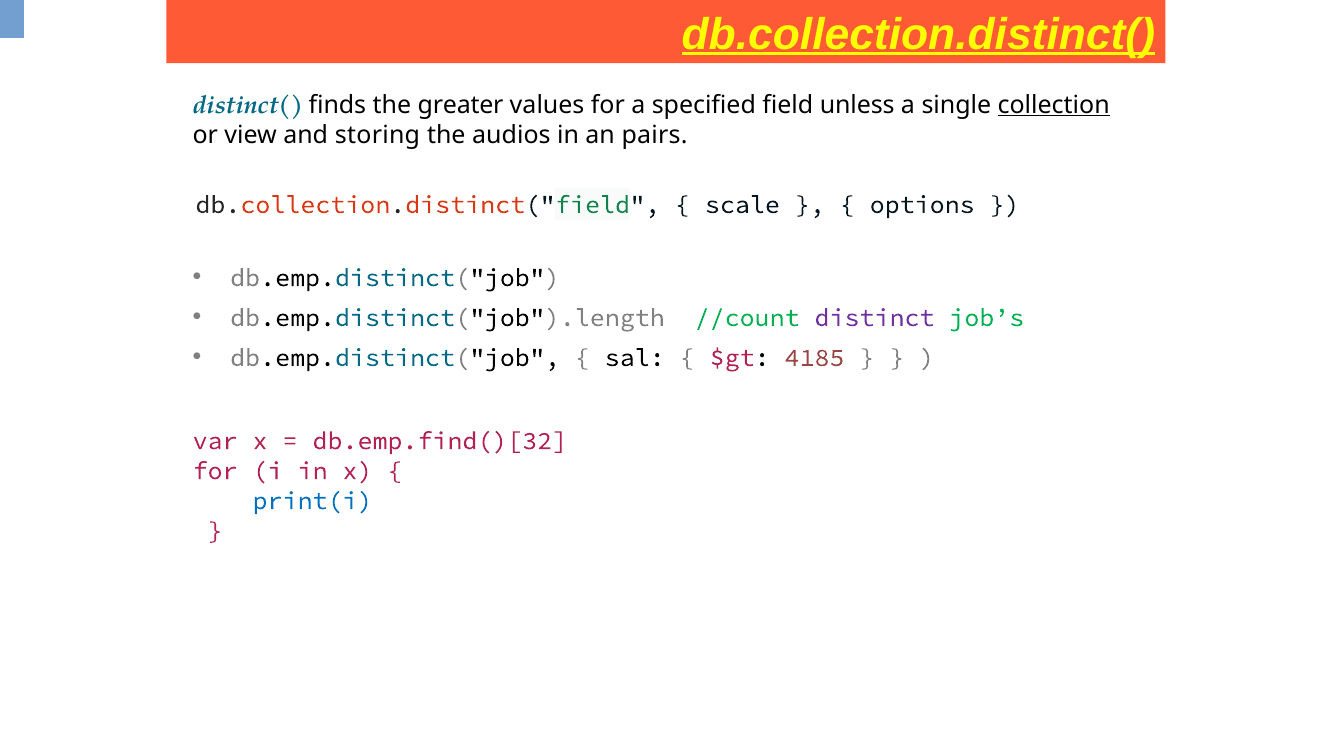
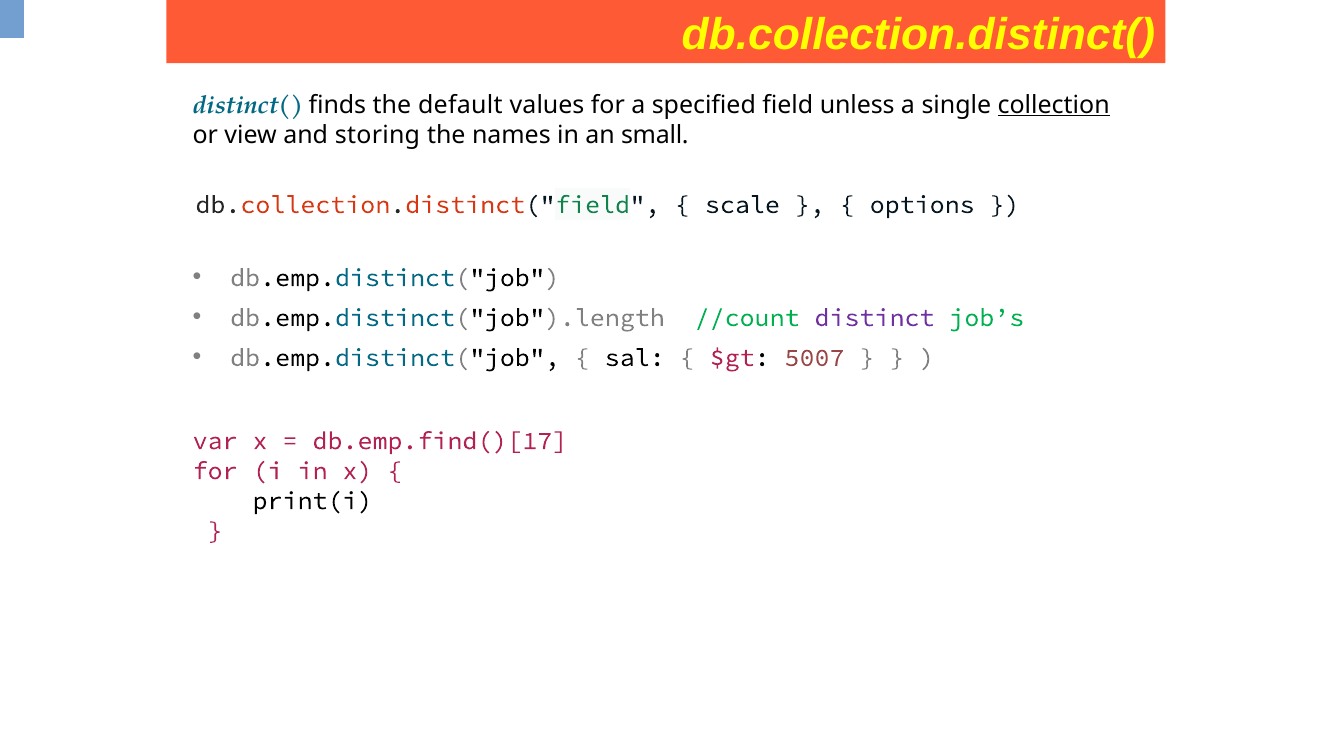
db.collection.distinct( underline: present -> none (918, 35)
greater: greater -> default (460, 105)
audios: audios -> names (511, 135)
pairs: pairs -> small (655, 135)
4185: 4185 -> 5007 (815, 358)
db.emp.find()[32: db.emp.find()[32 -> db.emp.find()[17 (440, 441)
print(i colour: blue -> black (313, 501)
